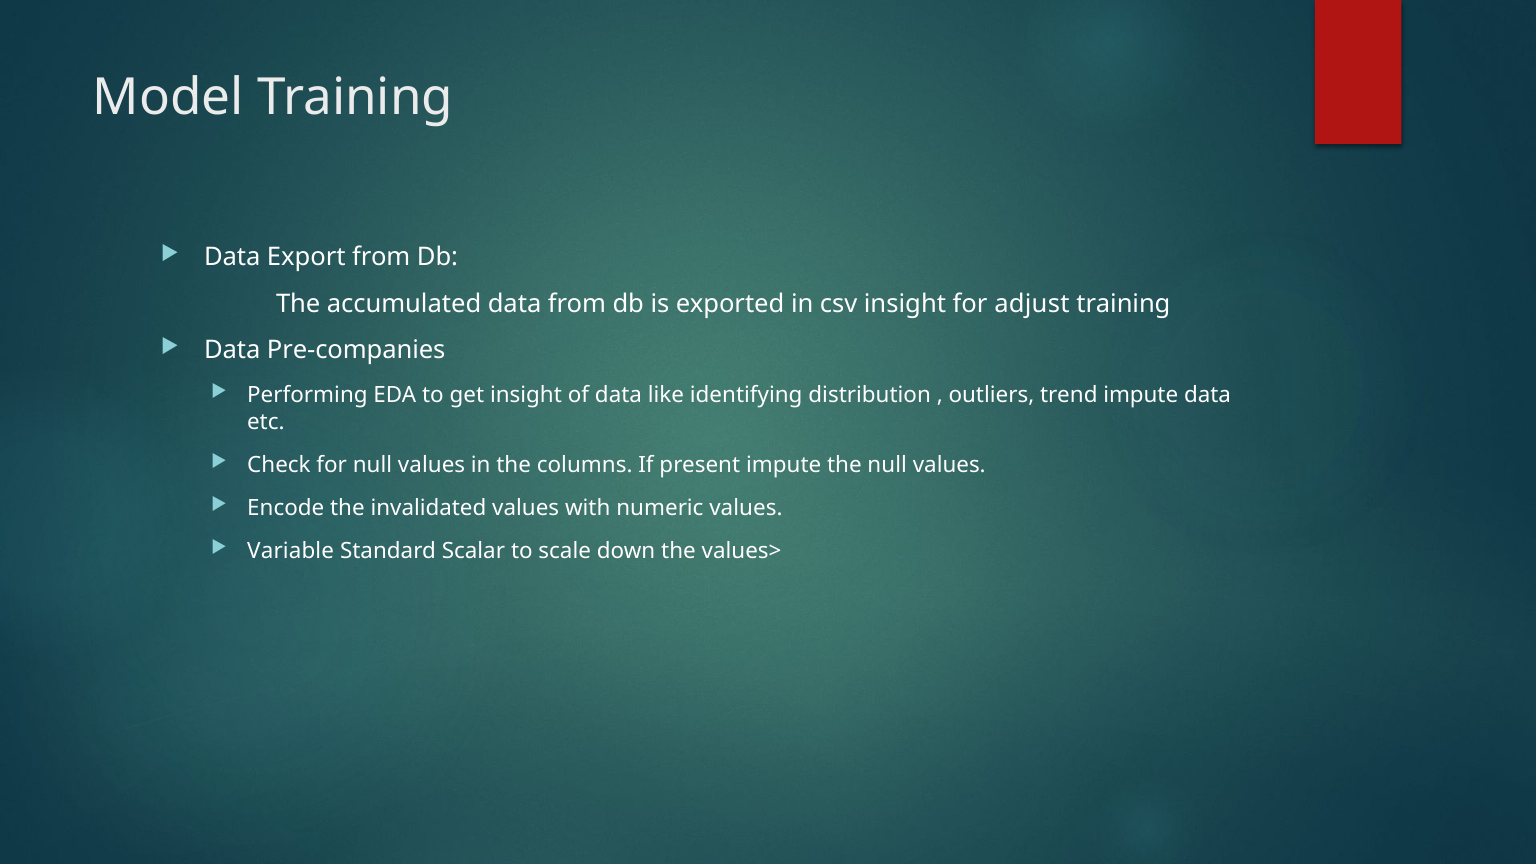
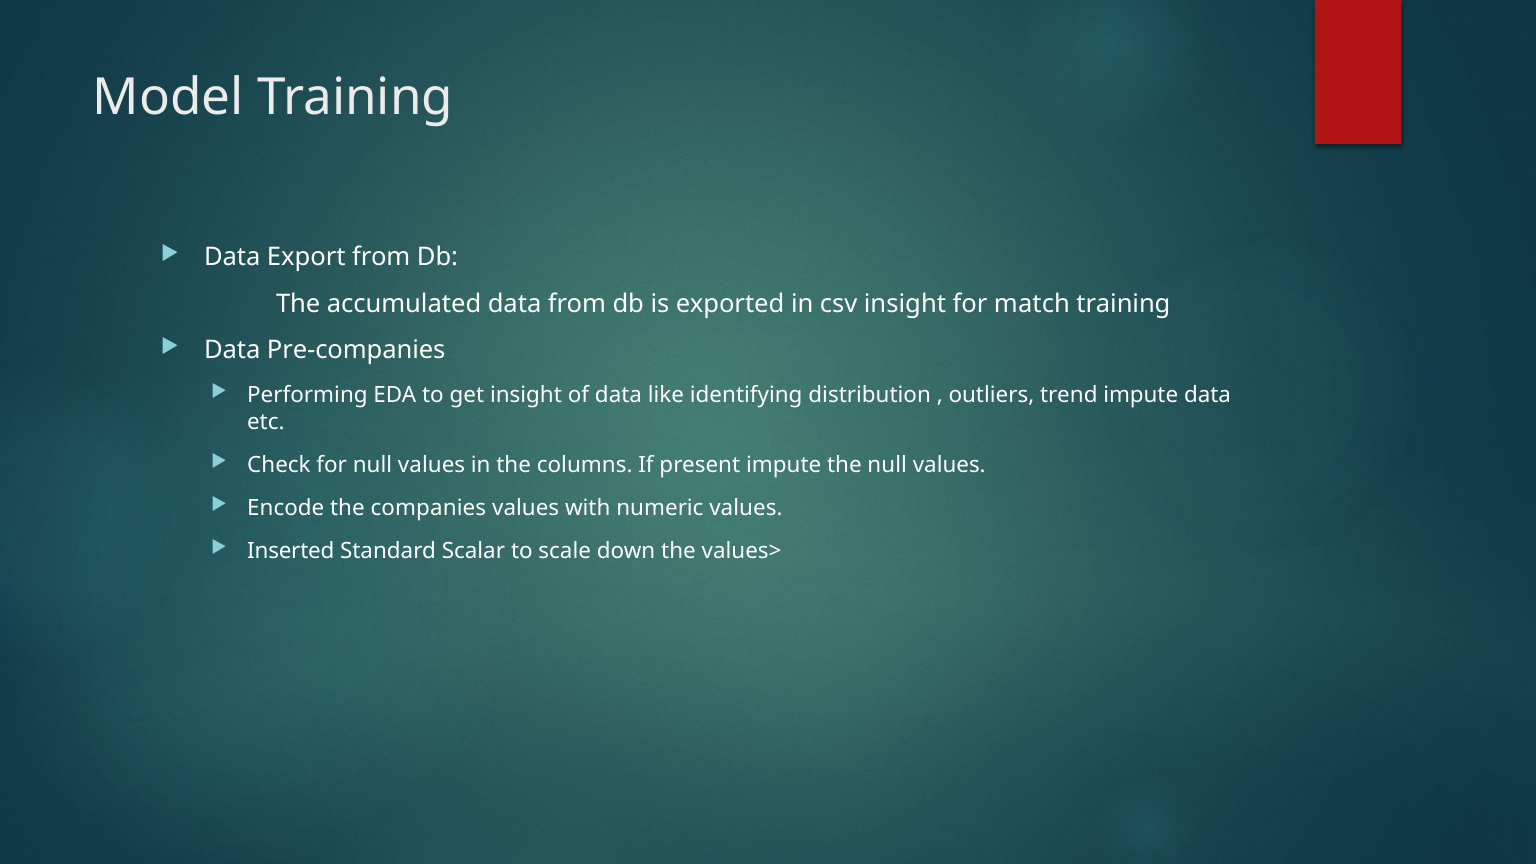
adjust: adjust -> match (1032, 304)
invalidated: invalidated -> companies (428, 508)
Variable: Variable -> Inserted (291, 551)
